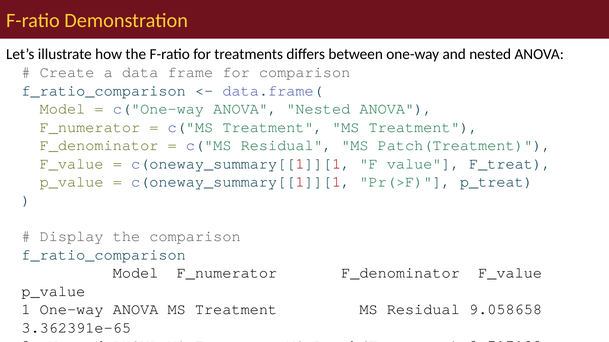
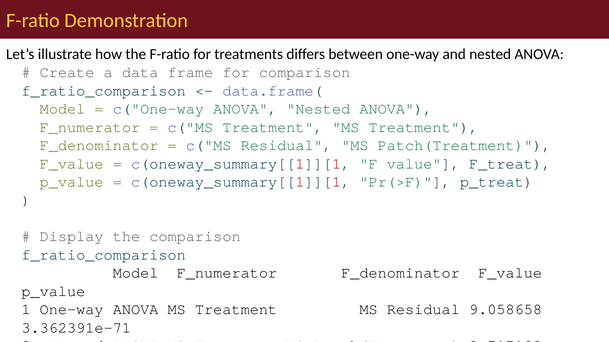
3.362391e-65: 3.362391e-65 -> 3.362391e-71 (76, 328)
